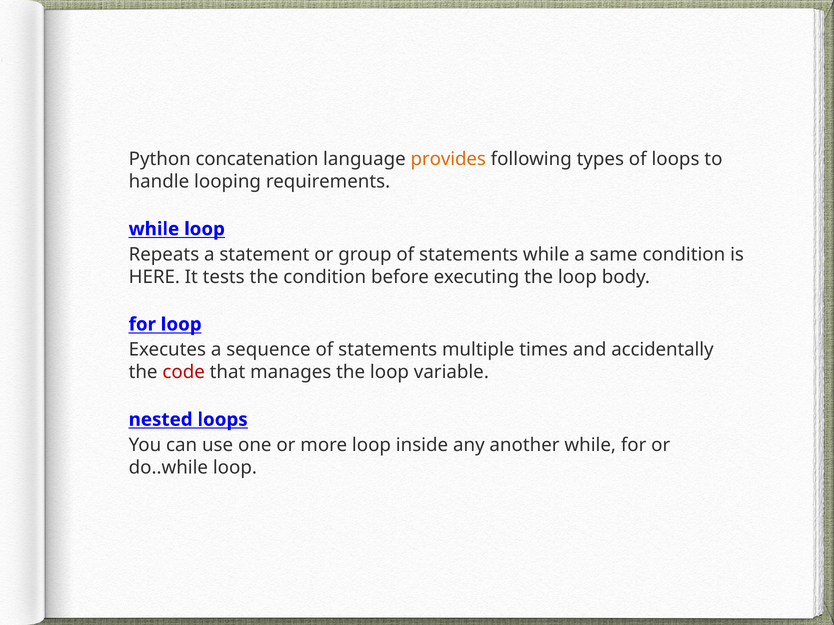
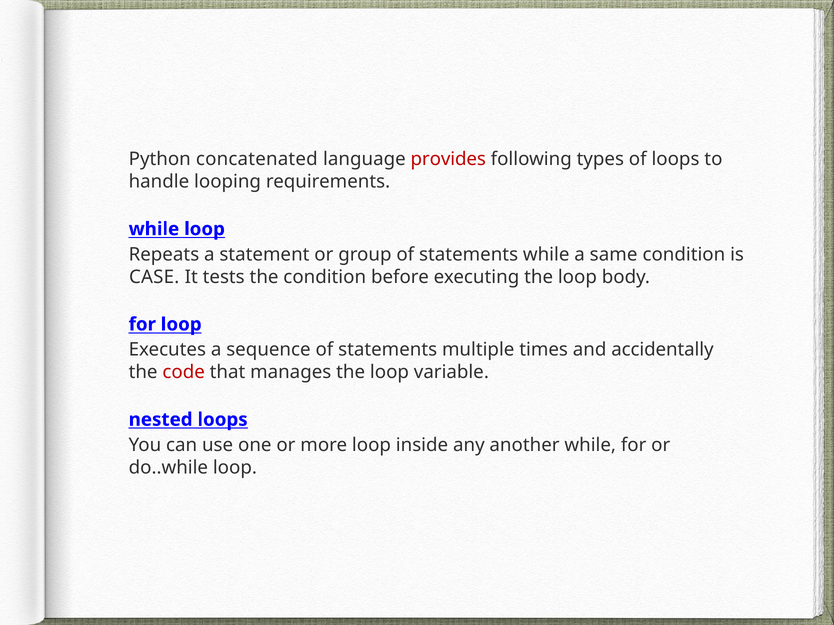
concatenation: concatenation -> concatenated (257, 159)
provides colour: orange -> red (448, 159)
HERE: HERE -> CASE (154, 277)
